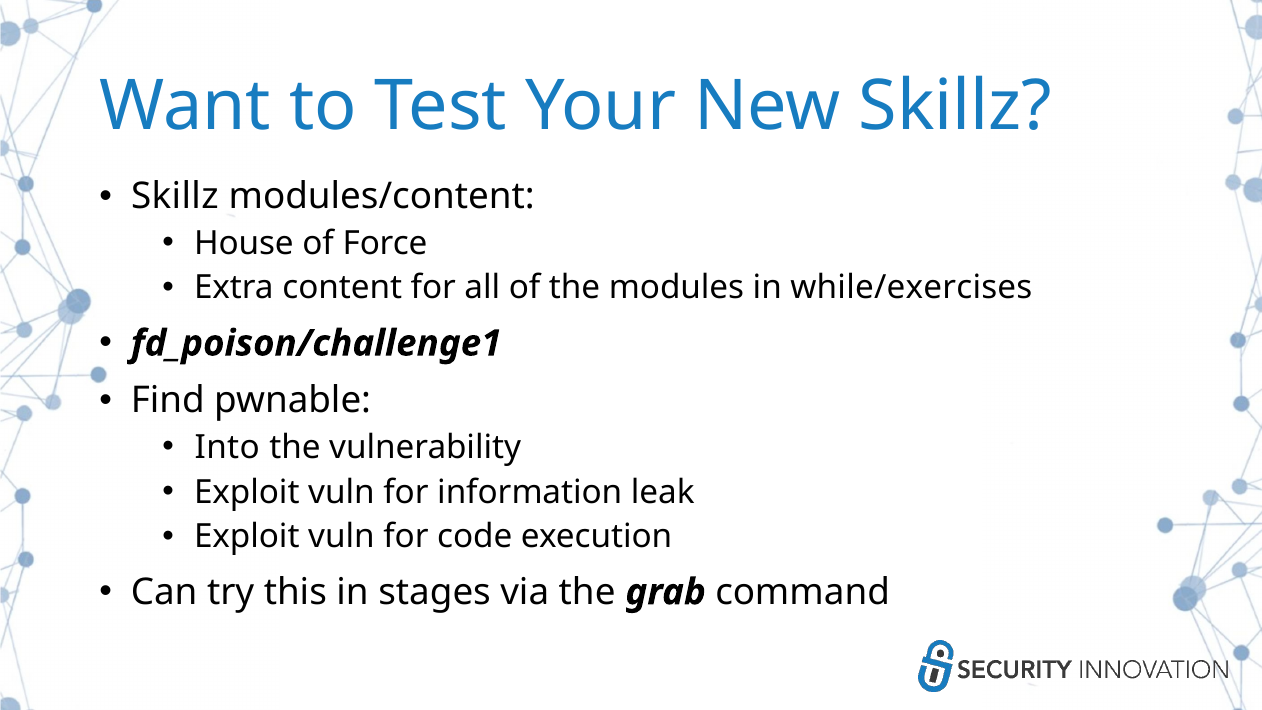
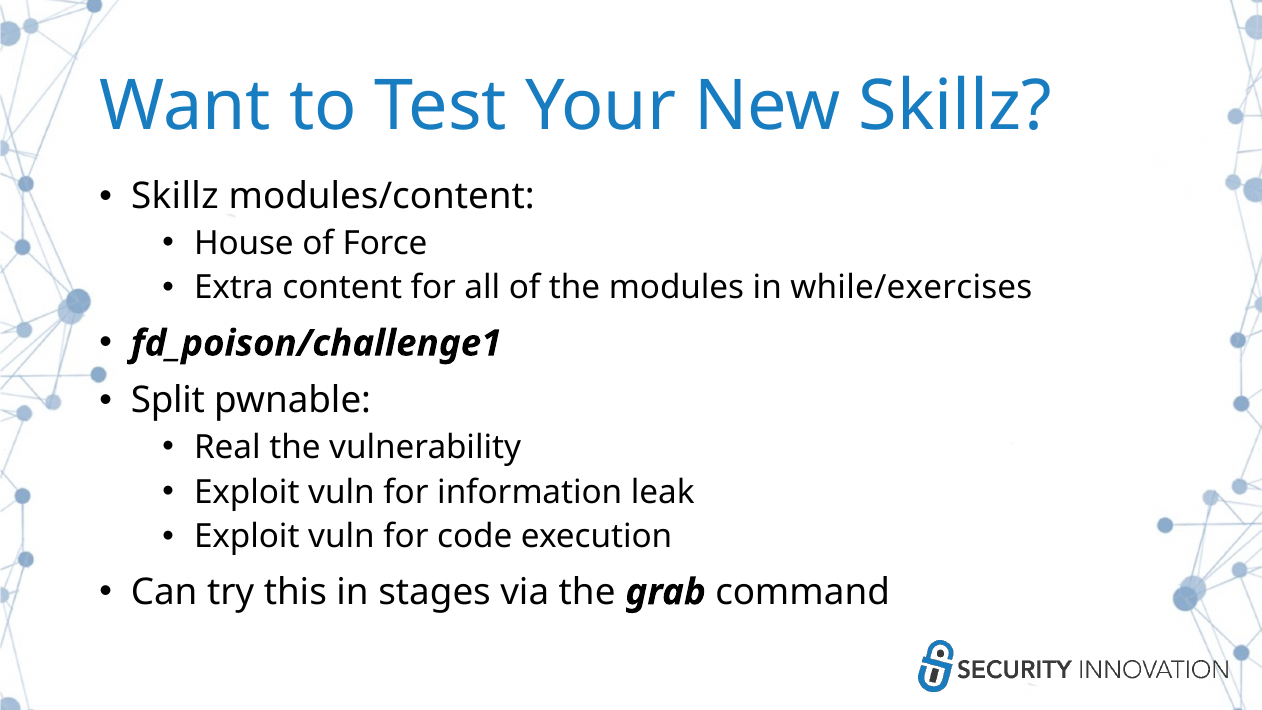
Find: Find -> Split (168, 401)
Into: Into -> Real (227, 447)
